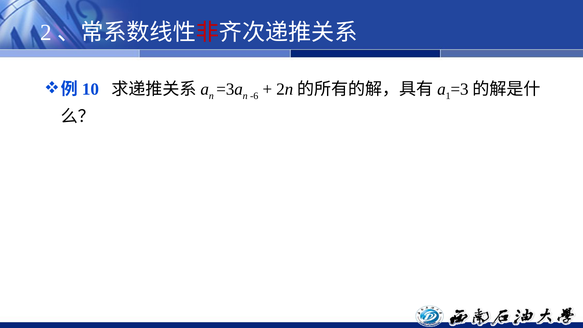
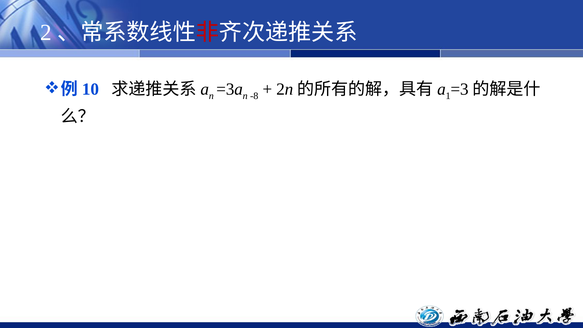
-6: -6 -> -8 (254, 96)
